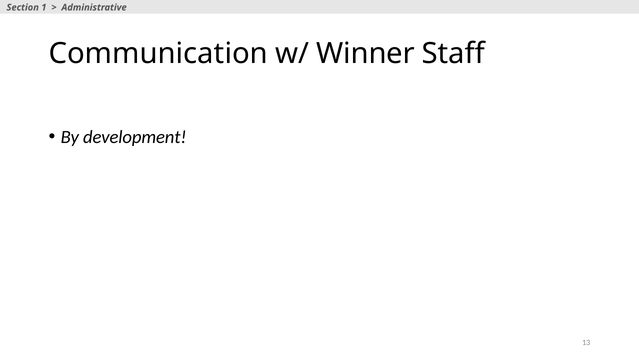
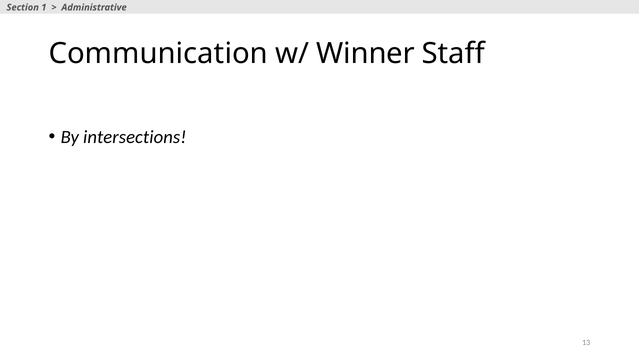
development: development -> intersections (135, 137)
